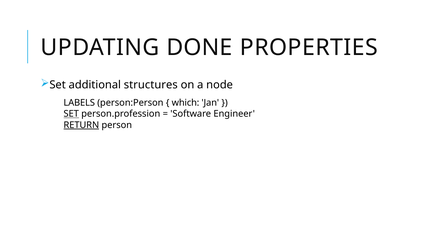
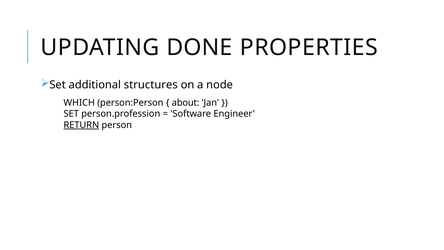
LABELS: LABELS -> WHICH (79, 103)
which: which -> about (186, 103)
SET underline: present -> none (71, 114)
